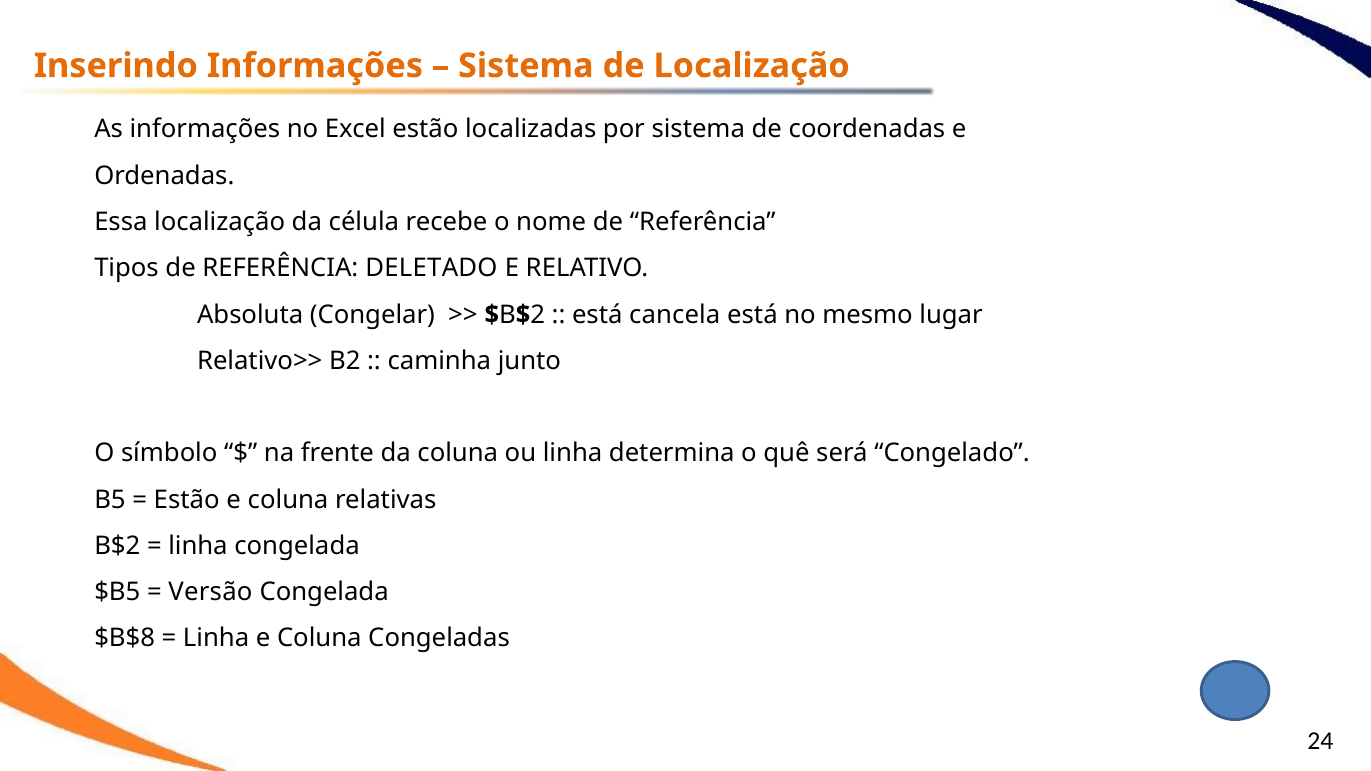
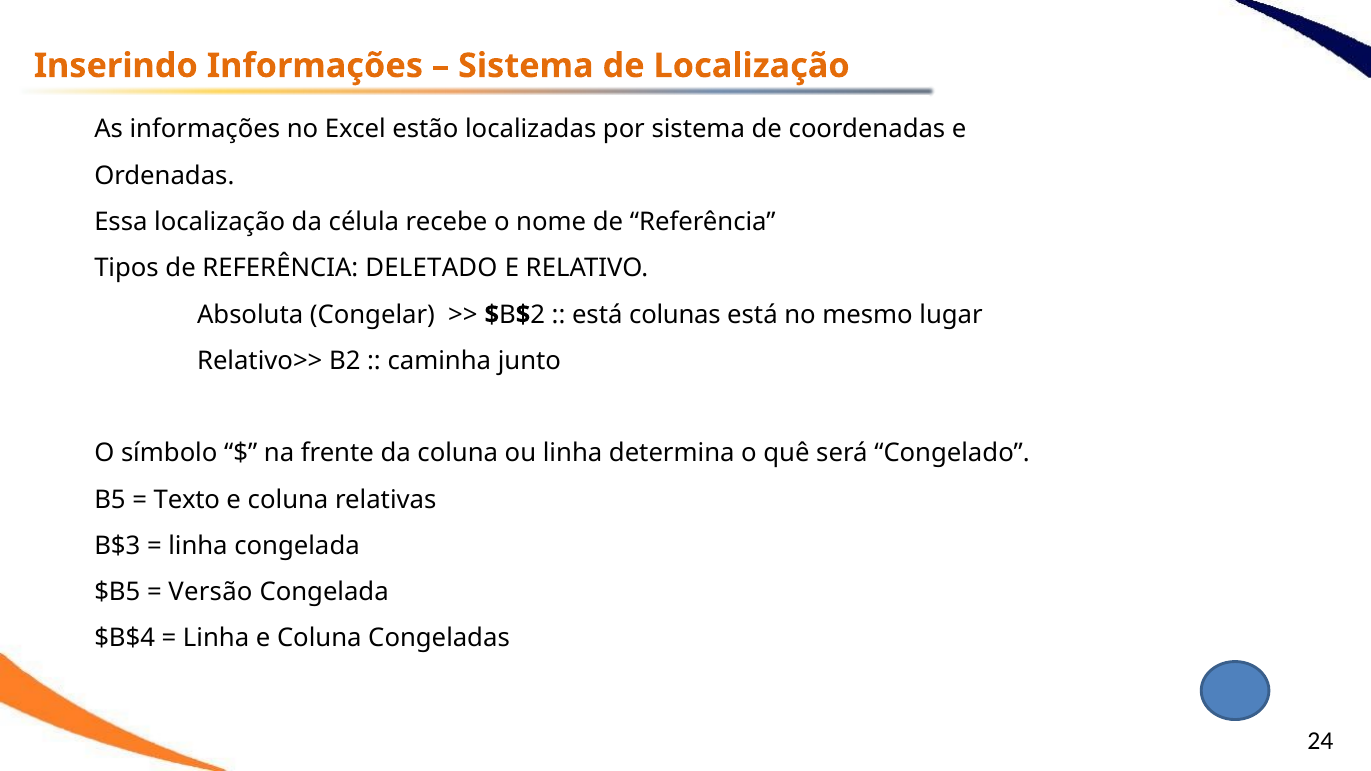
cancela: cancela -> colunas (675, 315)
Estão: Estão -> Texto (187, 500)
B$2: B$2 -> B$3 (117, 546)
$B$8: $B$8 -> $B$4 (125, 638)
